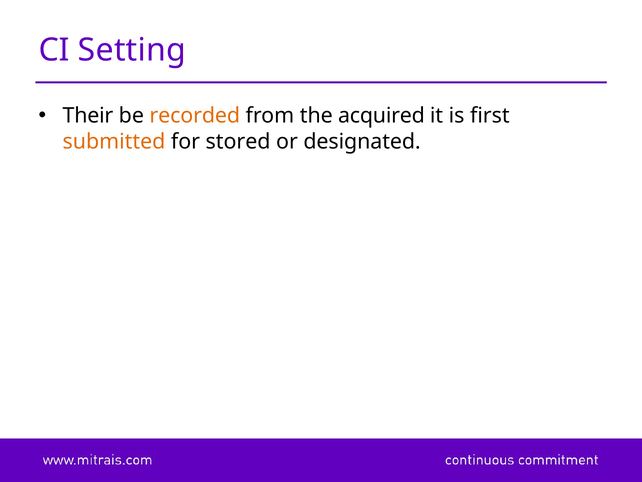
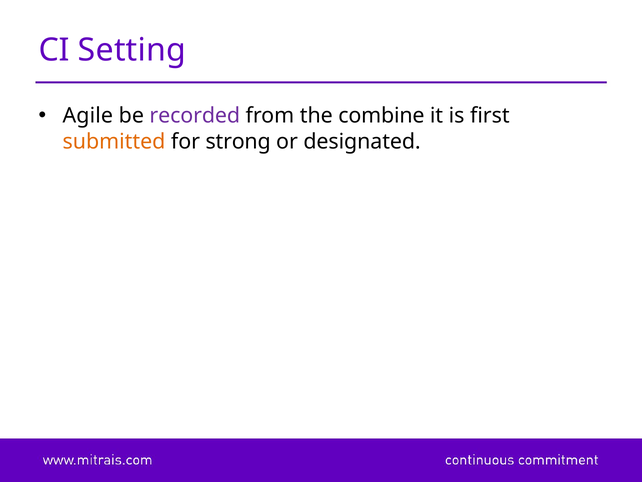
Their: Their -> Agile (88, 116)
recorded colour: orange -> purple (195, 116)
acquired: acquired -> combine (381, 116)
stored: stored -> strong (238, 141)
